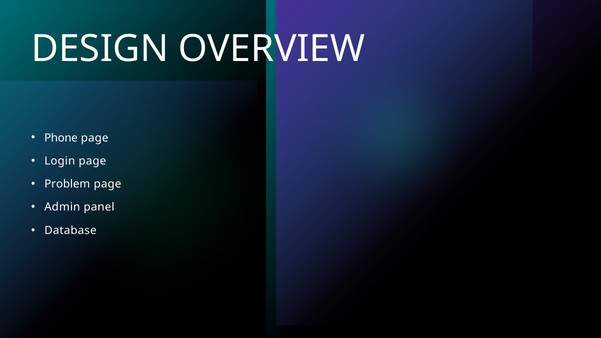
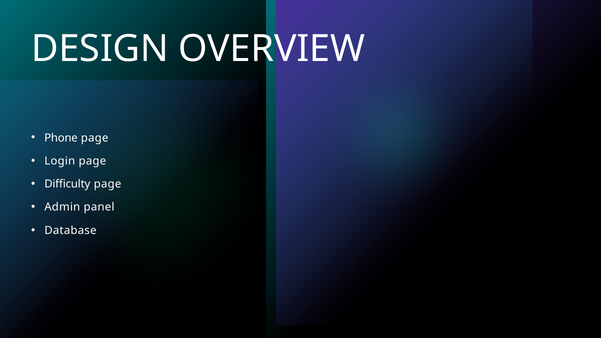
Problem: Problem -> Difficulty (67, 184)
